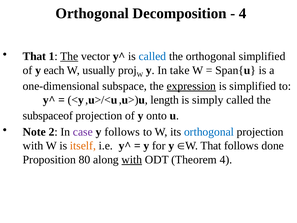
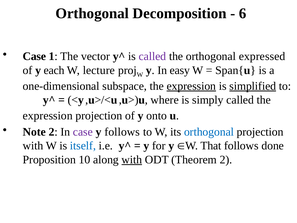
4: 4 -> 6 (243, 13)
That: That -> Case (34, 56)
The underline: present -> none (69, 56)
called colour: blue -> purple (152, 56)
orthogonal simplified: simplified -> expressed (262, 56)
usually: usually -> lecture (99, 70)
take: take -> easy (180, 70)
simplified underline: none -> present (253, 86)
length: length -> where (165, 100)
subspaceof: subspaceof -> expression (48, 116)
itself colour: orange -> blue (83, 146)
80: 80 -> 10 (85, 159)
Theorem 4: 4 -> 2 (226, 159)
